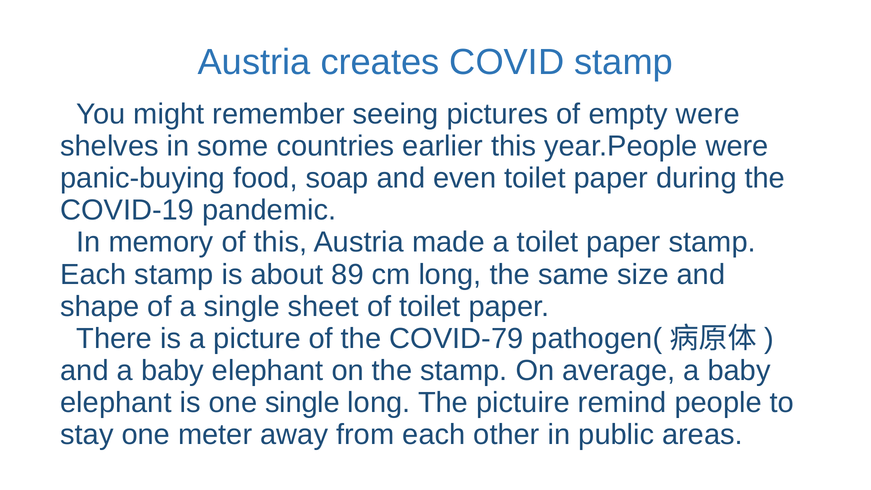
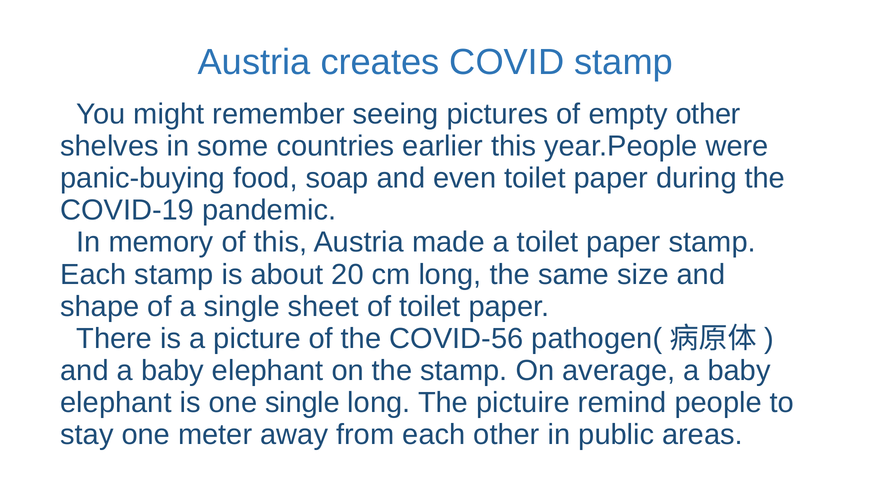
empty were: were -> other (708, 114)
89: 89 -> 20 (348, 274)
COVID-79: COVID-79 -> COVID-56 (456, 339)
